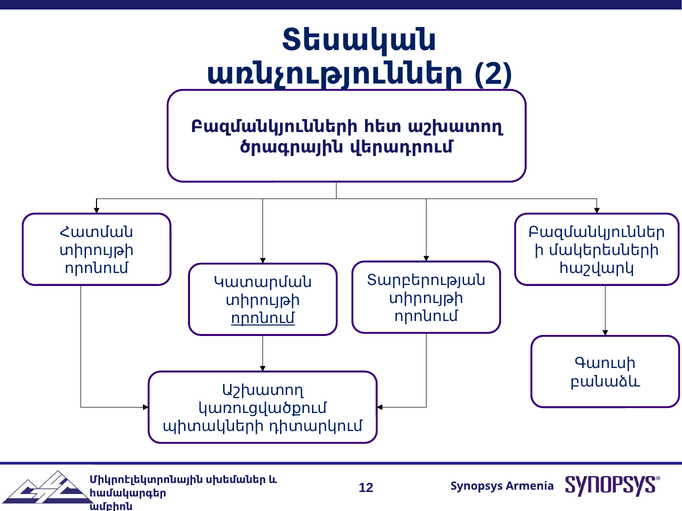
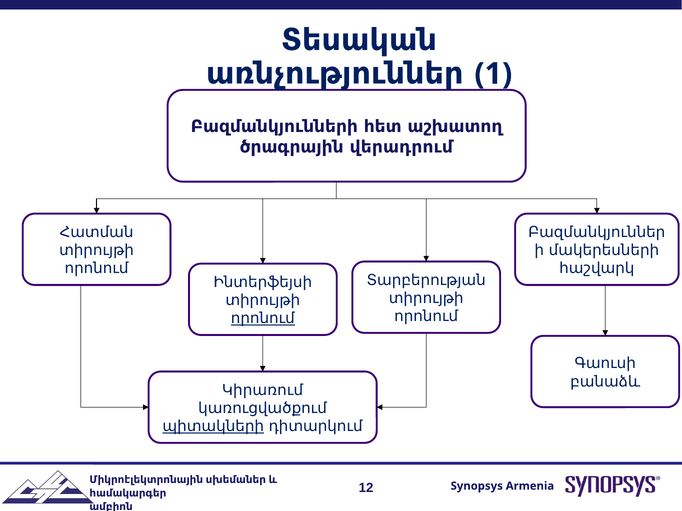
2: 2 -> 1 (493, 74)
Կատարման: Կատարման -> Ինտերֆեյսի (263, 282)
Աշխատող: Աշխատող -> Կիրառում (263, 390)
պիտակների underline: none -> present (213, 427)
